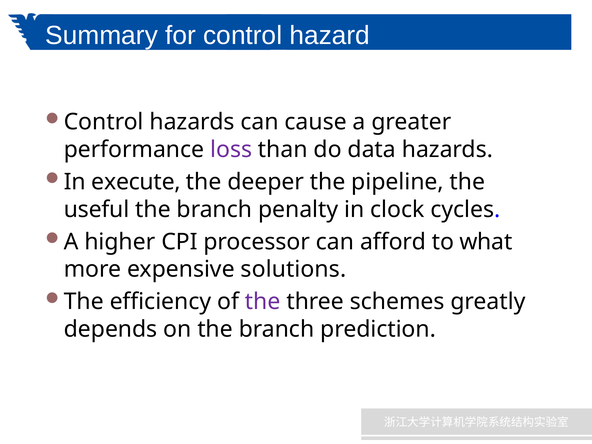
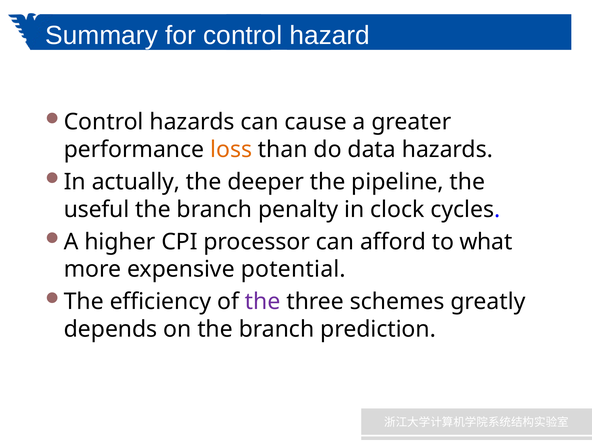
loss colour: purple -> orange (231, 150)
execute: execute -> actually (136, 182)
solutions: solutions -> potential (293, 269)
